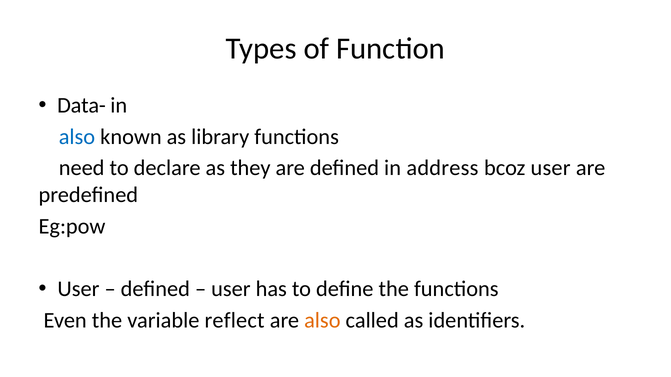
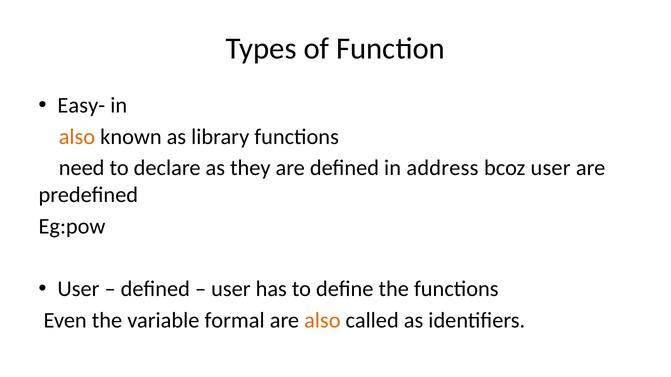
Data-: Data- -> Easy- (81, 106)
also colour: blue -> orange (77, 137)
reflect: reflect -> formal (235, 321)
